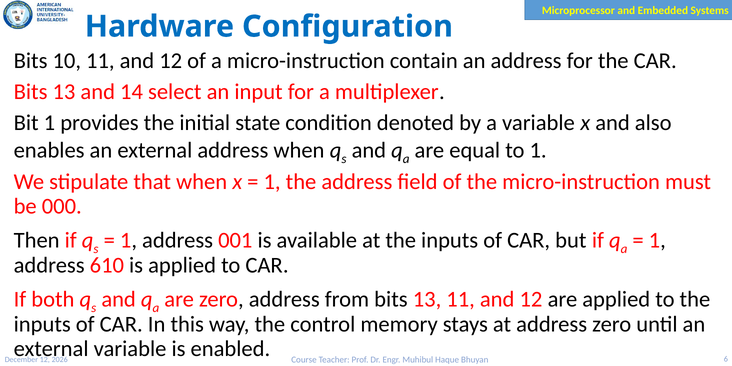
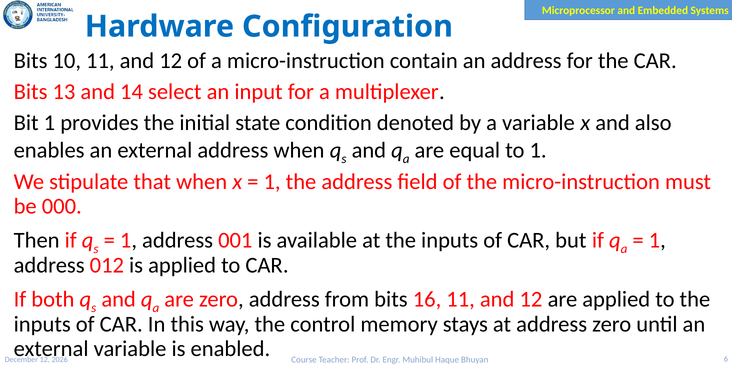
610: 610 -> 012 (107, 265)
from bits 13: 13 -> 16 (427, 299)
